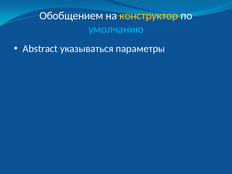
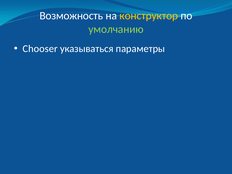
Обобщением: Обобщением -> Возможность (71, 16)
умолчанию colour: light blue -> light green (116, 29)
Abstract: Abstract -> Chooser (40, 49)
